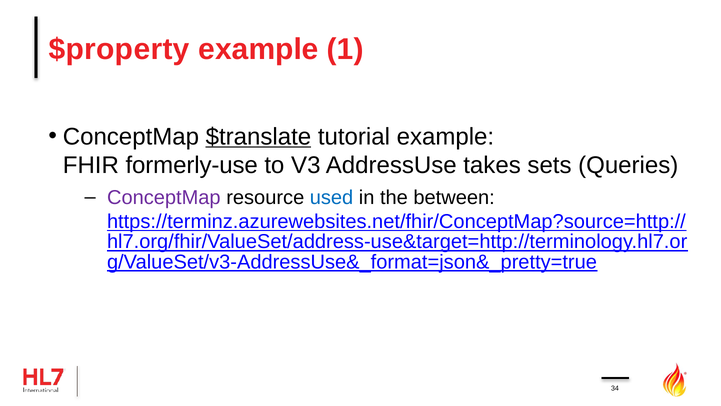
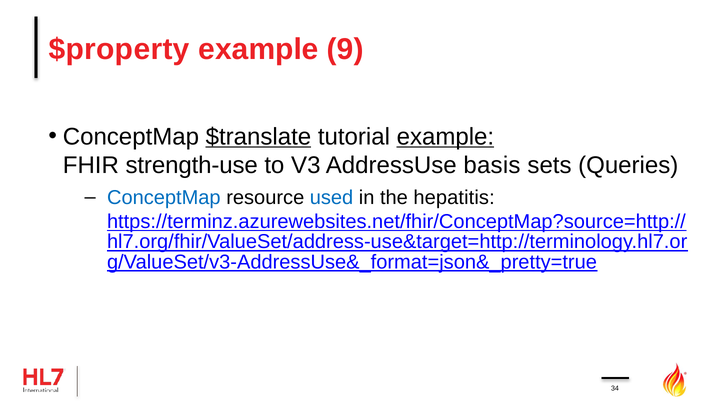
1: 1 -> 9 (345, 49)
example underline: none -> present (445, 137)
formerly-use: formerly-use -> strength-use (192, 165)
takes: takes -> basis (492, 165)
ConceptMap colour: purple -> blue (164, 198)
between: between -> hepatitis (454, 198)
